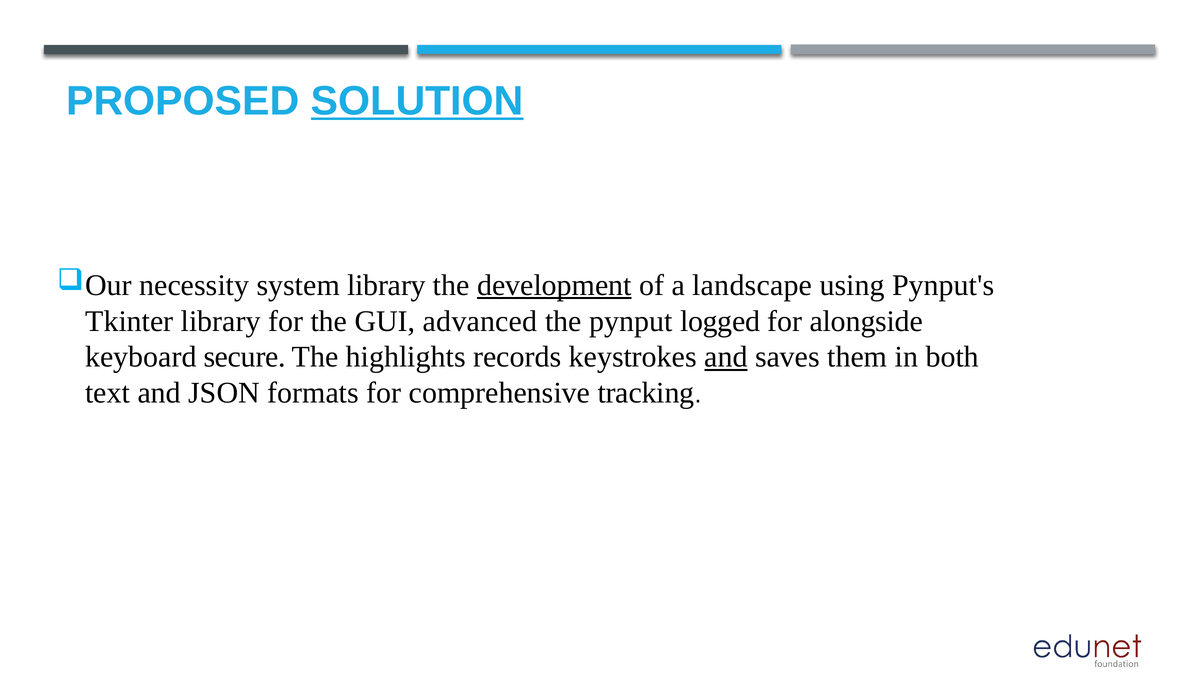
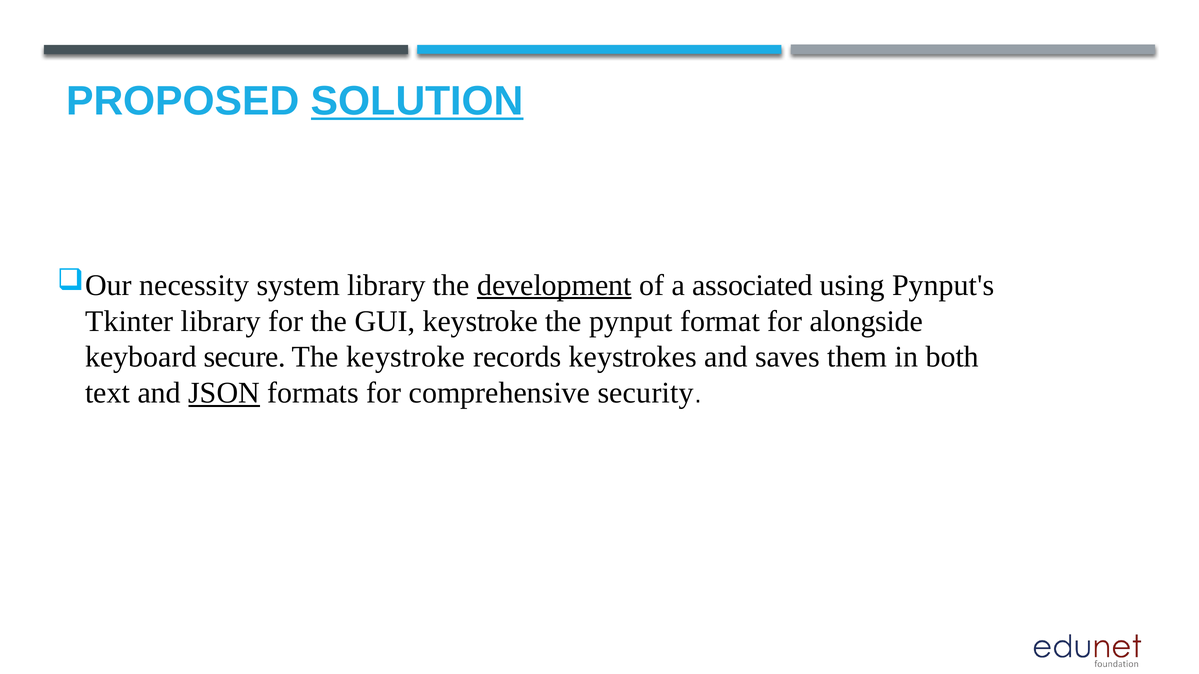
landscape: landscape -> associated (753, 285)
GUI advanced: advanced -> keystroke (480, 321)
logged: logged -> format (720, 321)
The highlights: highlights -> keystroke (406, 357)
and underline: present -> none (726, 357)
JSON underline: none -> present (224, 393)
tracking: tracking -> security (646, 393)
